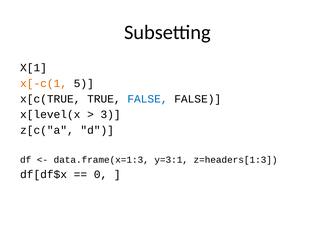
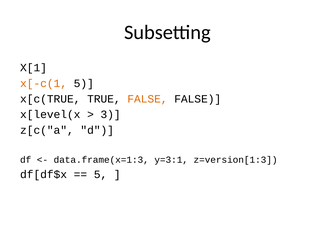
FALSE colour: blue -> orange (147, 99)
z=headers[1:3: z=headers[1:3 -> z=version[1:3 (236, 160)
0: 0 -> 5 (101, 175)
